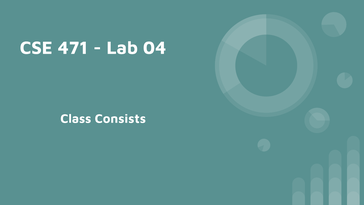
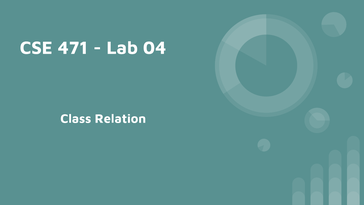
Consists: Consists -> Relation (120, 119)
